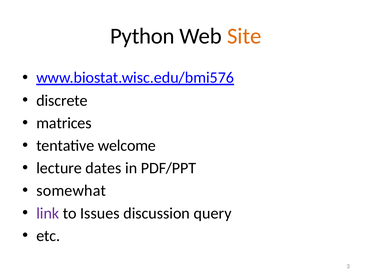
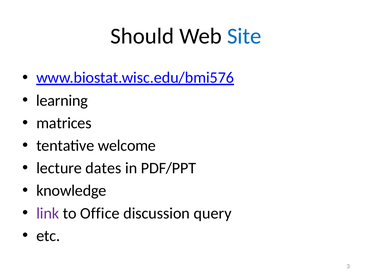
Python: Python -> Should (142, 36)
Site colour: orange -> blue (244, 36)
discrete: discrete -> learning (62, 101)
somewhat: somewhat -> knowledge (71, 191)
Issues: Issues -> Office (100, 213)
